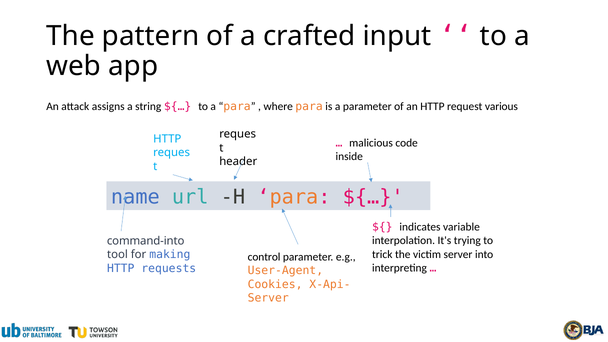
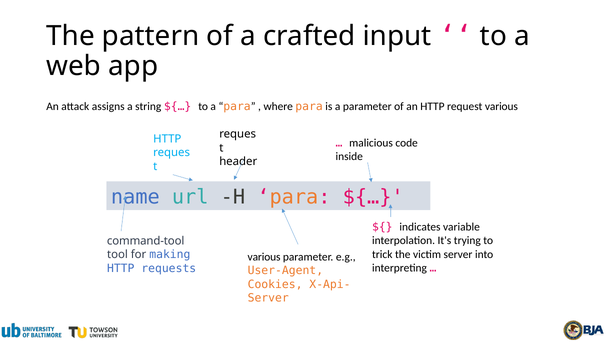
command-into: command-into -> command-tool (146, 241)
control: control -> various (264, 257)
